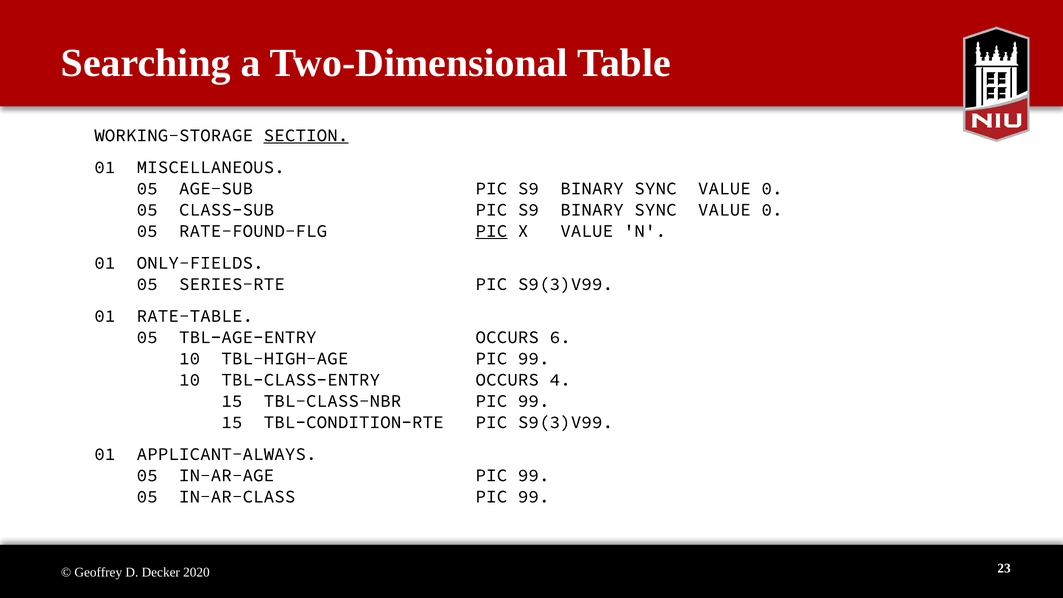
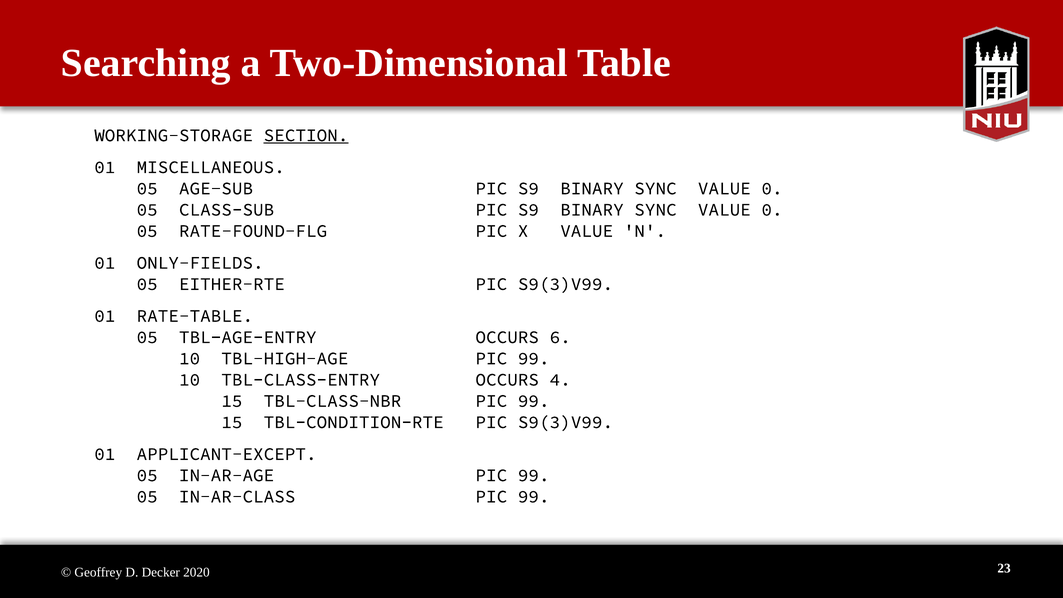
PIC underline: present -> none (491, 231)
SERIES-RTE: SERIES-RTE -> EITHER-RTE (232, 284)
APPLICANT-ALWAYS: APPLICANT-ALWAYS -> APPLICANT-EXCEPT (227, 454)
